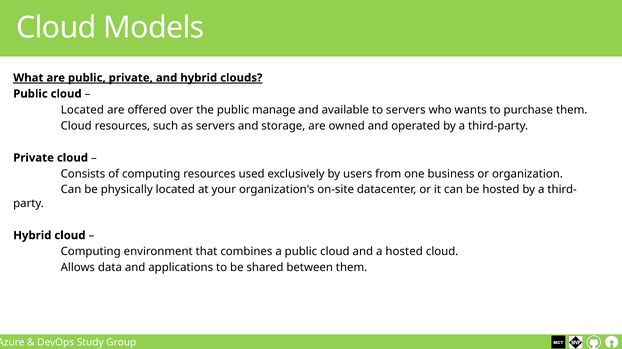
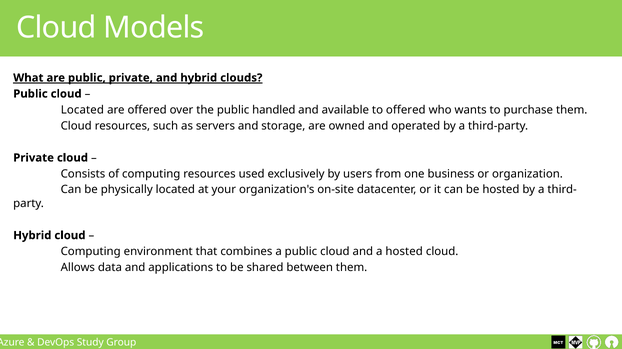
manage: manage -> handled (274, 110)
to servers: servers -> offered (406, 110)
